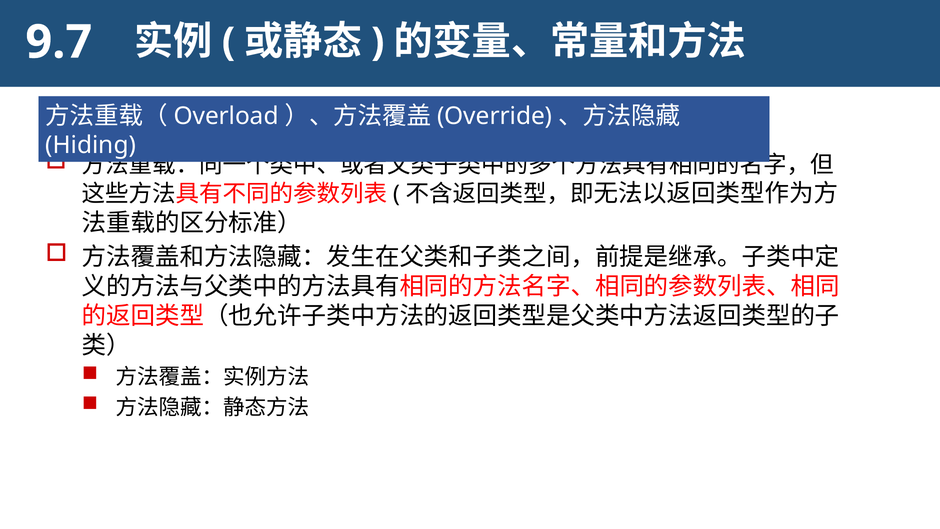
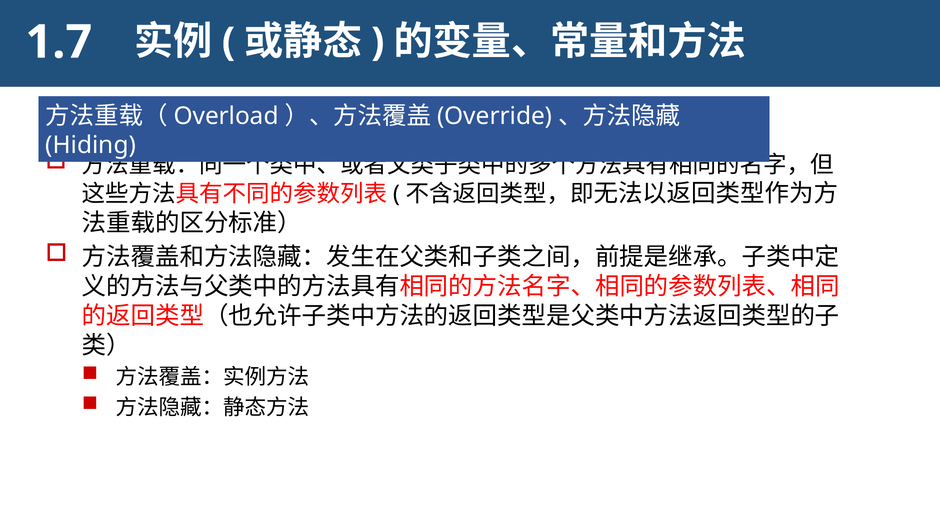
9.7: 9.7 -> 1.7 (59, 42)
